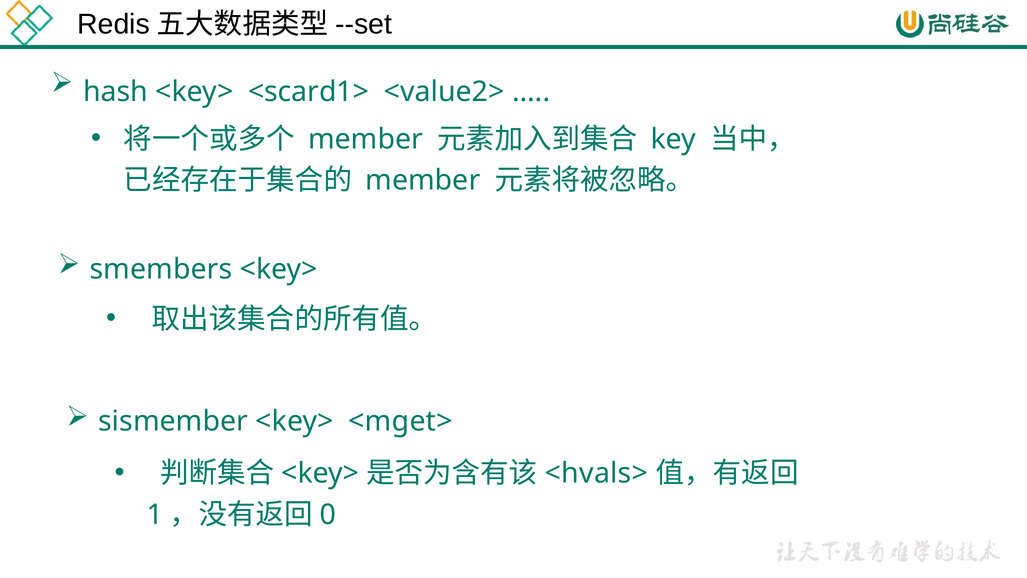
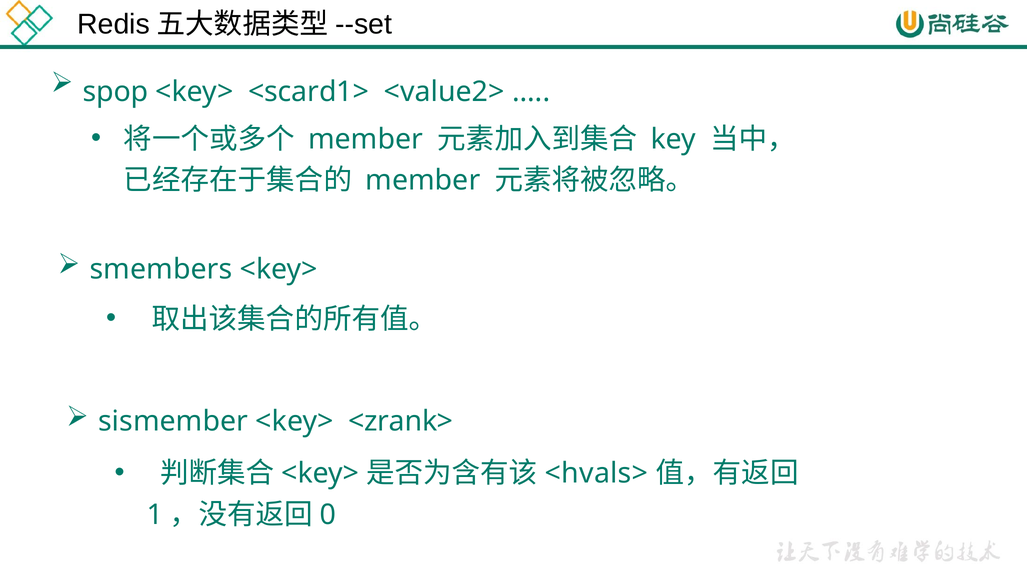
hash: hash -> spop (116, 92)
<mget>: <mget> -> <zrank> (401, 421)
